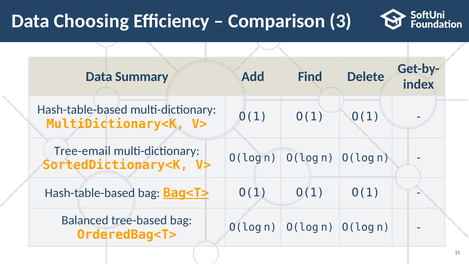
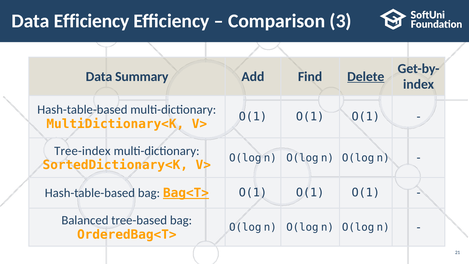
Data Choosing: Choosing -> Efficiency (92, 21)
Delete underline: none -> present (366, 76)
Tree-email: Tree-email -> Tree-index (82, 151)
